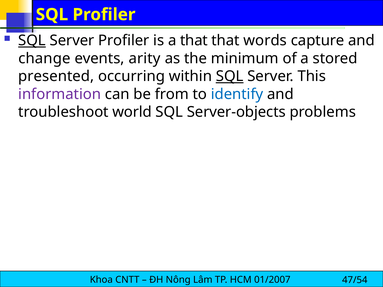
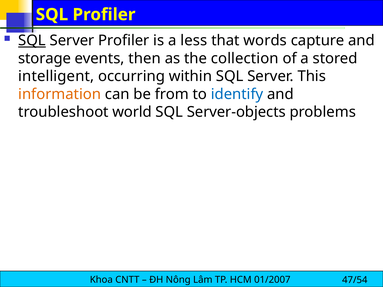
a that: that -> less (194, 41)
change: change -> storage (45, 59)
arity: arity -> then (145, 59)
minimum: minimum -> collection (245, 59)
presented: presented -> intelligent (56, 76)
SQL underline: present -> none (230, 76)
information colour: purple -> orange (60, 94)
